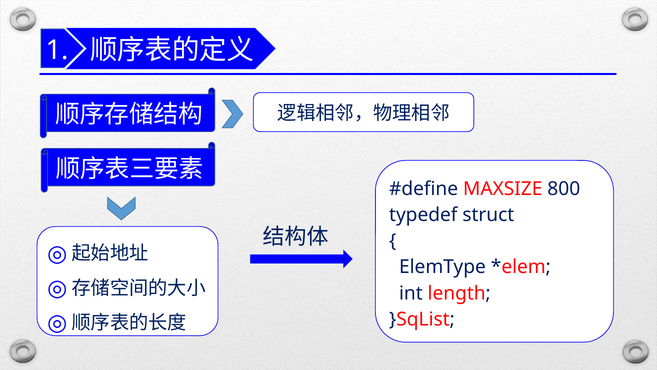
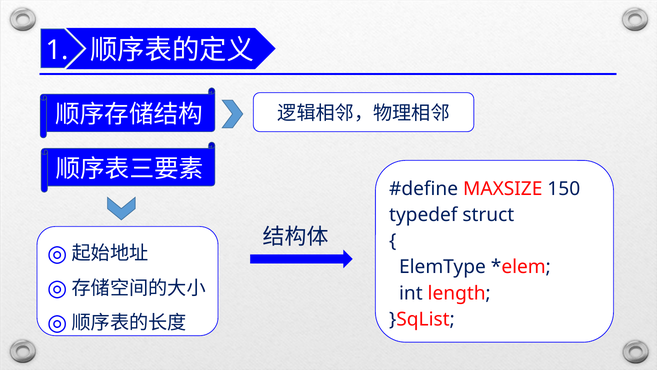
800: 800 -> 150 (564, 189)
